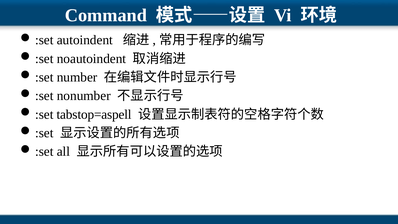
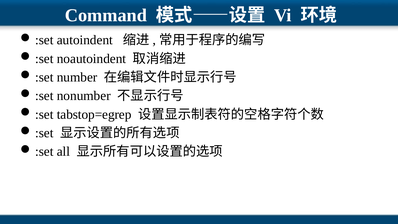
tabstop=aspell: tabstop=aspell -> tabstop=egrep (94, 114)
